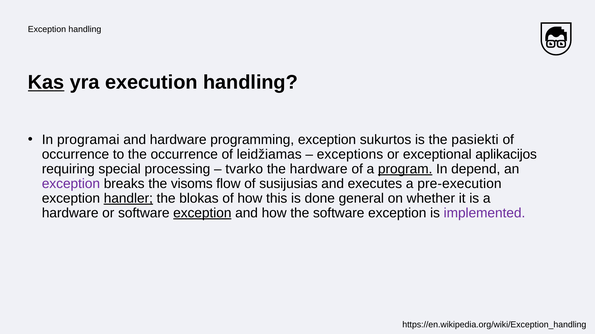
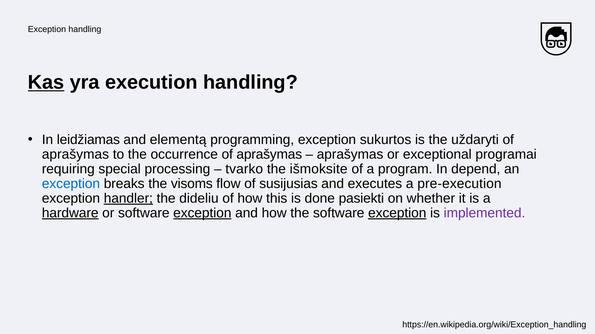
programai: programai -> leidžiamas (88, 140)
and hardware: hardware -> elementą (178, 140)
pasiekti: pasiekti -> uždaryti (475, 140)
occurrence: occurrence -> aprašymas (75, 155)
occurrence of leidžiamas: leidžiamas -> aprašymas (269, 155)
exceptions: exceptions -> aprašymas (350, 155)
aplikacijos: aplikacijos -> programai (506, 155)
the hardware: hardware -> išmoksite (319, 169)
program underline: present -> none (405, 169)
exception colour: purple -> blue (71, 184)
blokas: blokas -> dideliu (199, 199)
general: general -> pasiekti (361, 199)
hardware underline: none -> present (70, 213)
exception underline: none -> present (397, 213)
